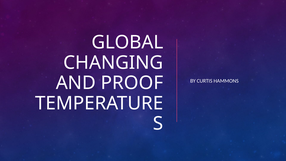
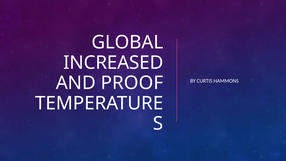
CHANGING: CHANGING -> INCREASED (113, 63)
